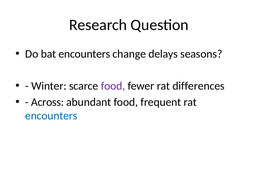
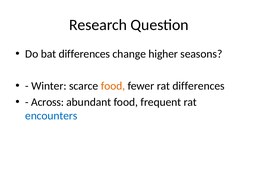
bat encounters: encounters -> differences (84, 54)
delays: delays -> higher (163, 54)
food colour: purple -> orange (113, 86)
